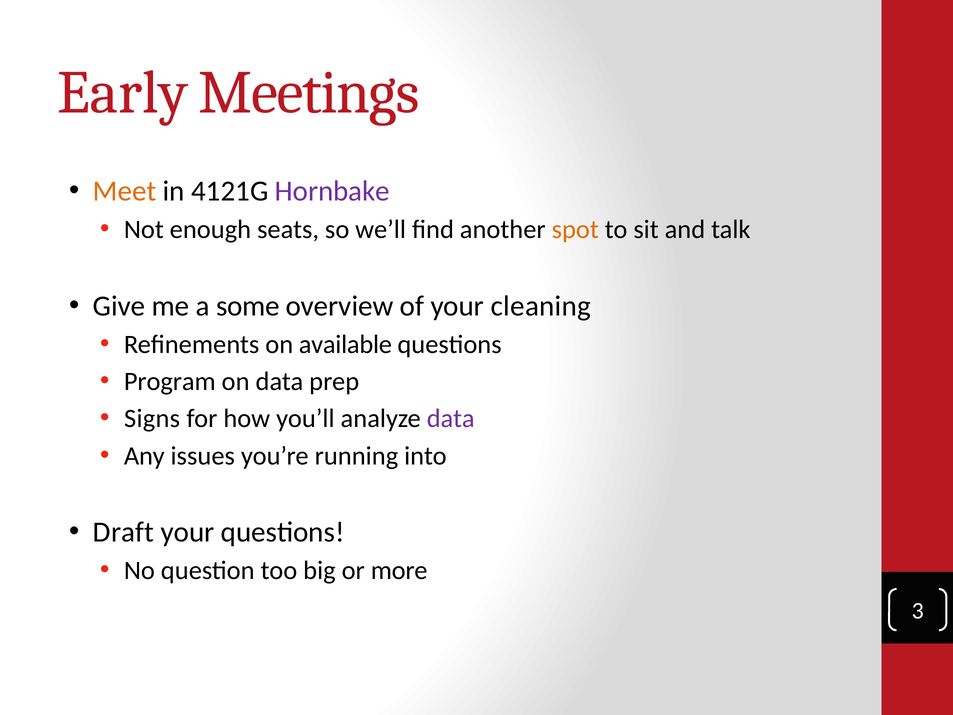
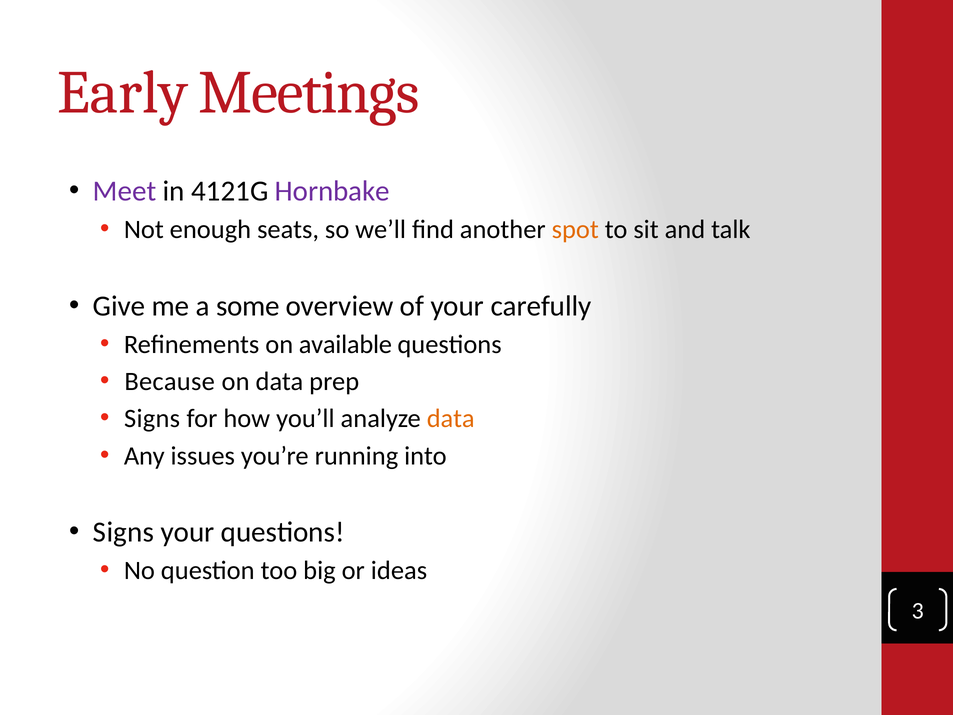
Meet colour: orange -> purple (125, 191)
cleaning: cleaning -> carefully (541, 306)
Program: Program -> Because (170, 381)
data colour: purple -> orange (451, 419)
Draft: Draft -> Signs (124, 532)
more: more -> ideas (399, 570)
